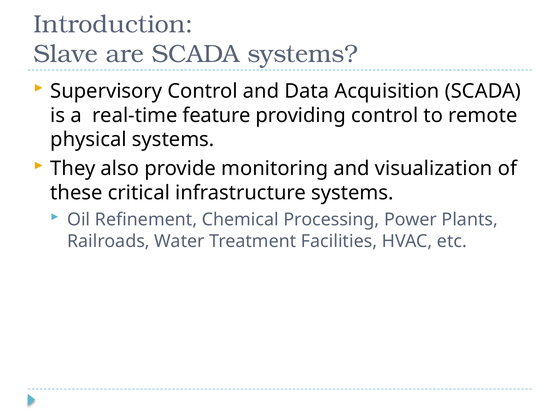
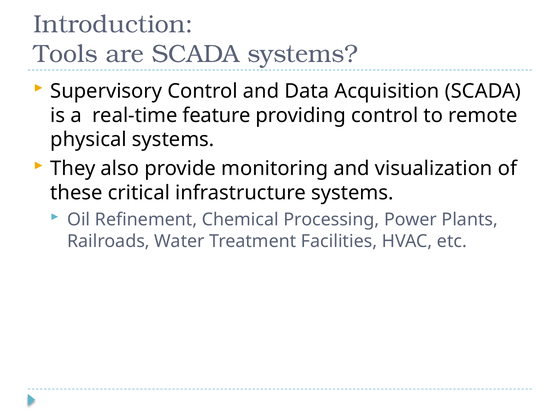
Slave: Slave -> Tools (66, 54)
